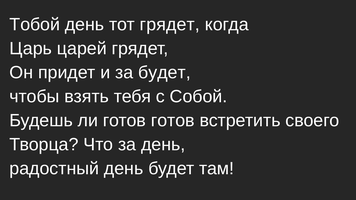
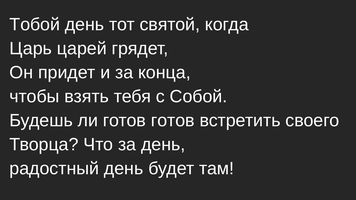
тот грядет: грядет -> святой (170, 25)
за будет: будет -> конца (164, 73)
